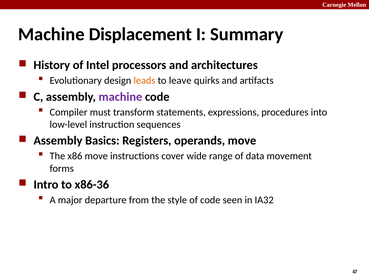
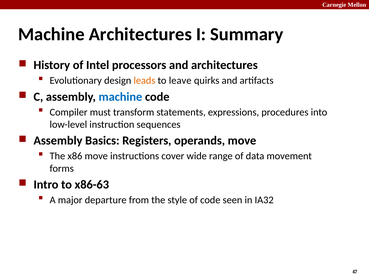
Machine Displacement: Displacement -> Architectures (140, 34)
machine colour: purple -> blue (120, 97)
x86-36: x86-36 -> x86-63 (92, 184)
